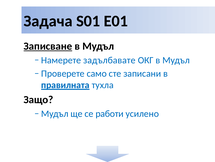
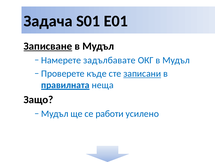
само: само -> къде (97, 73)
записани underline: none -> present (142, 73)
тухла: тухла -> неща (103, 85)
